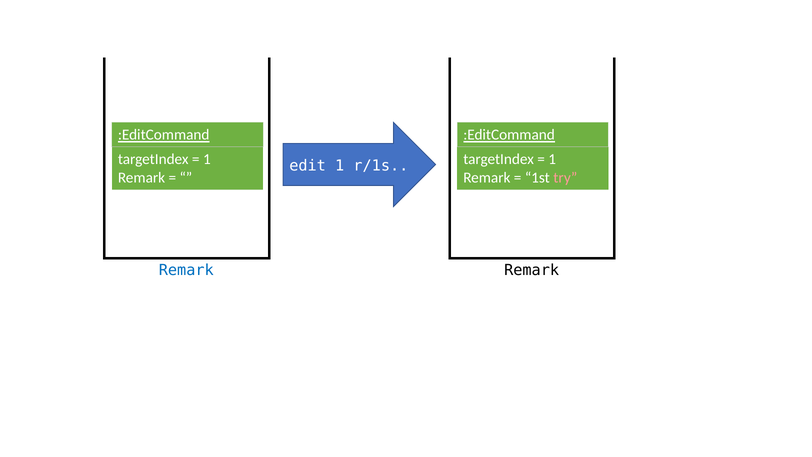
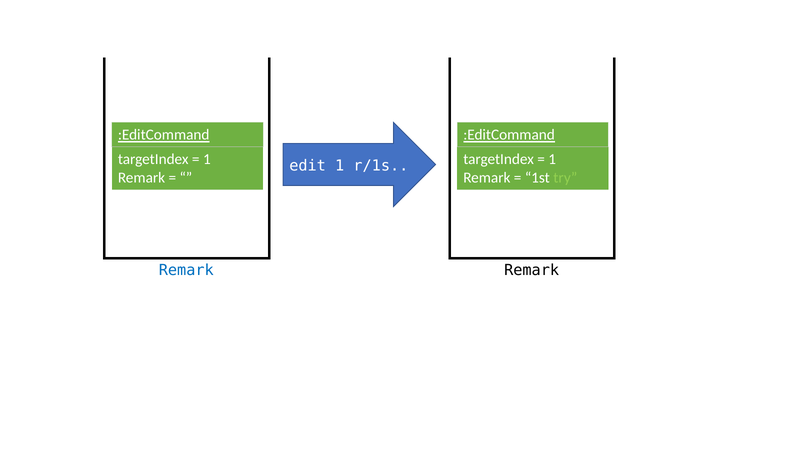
try colour: pink -> light green (565, 178)
